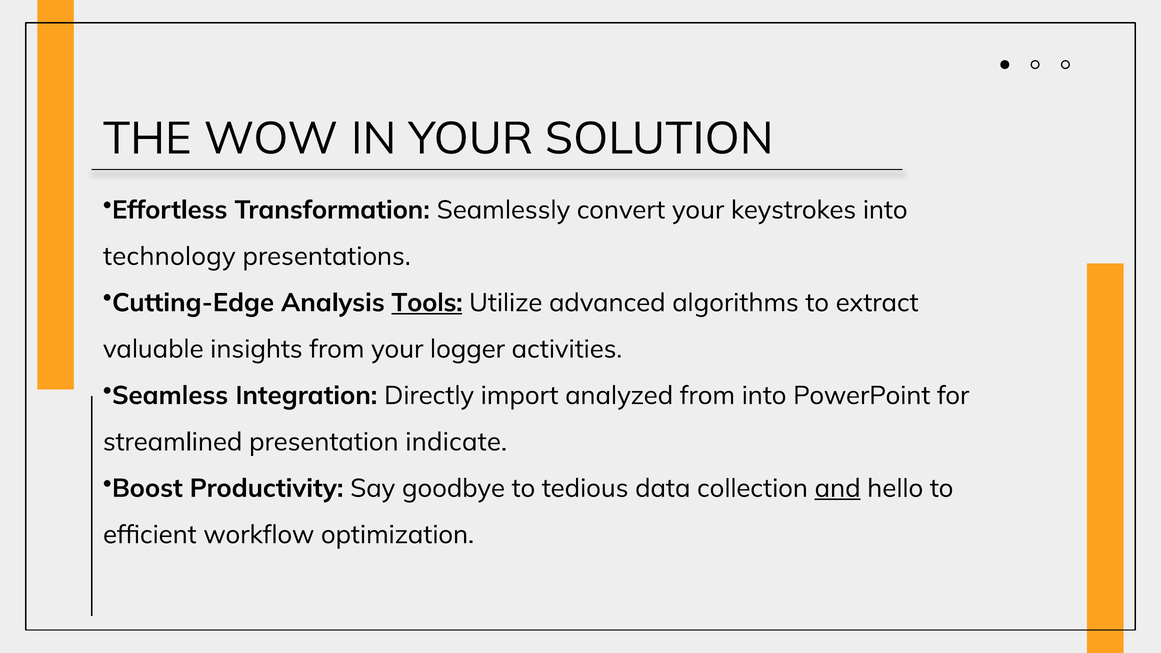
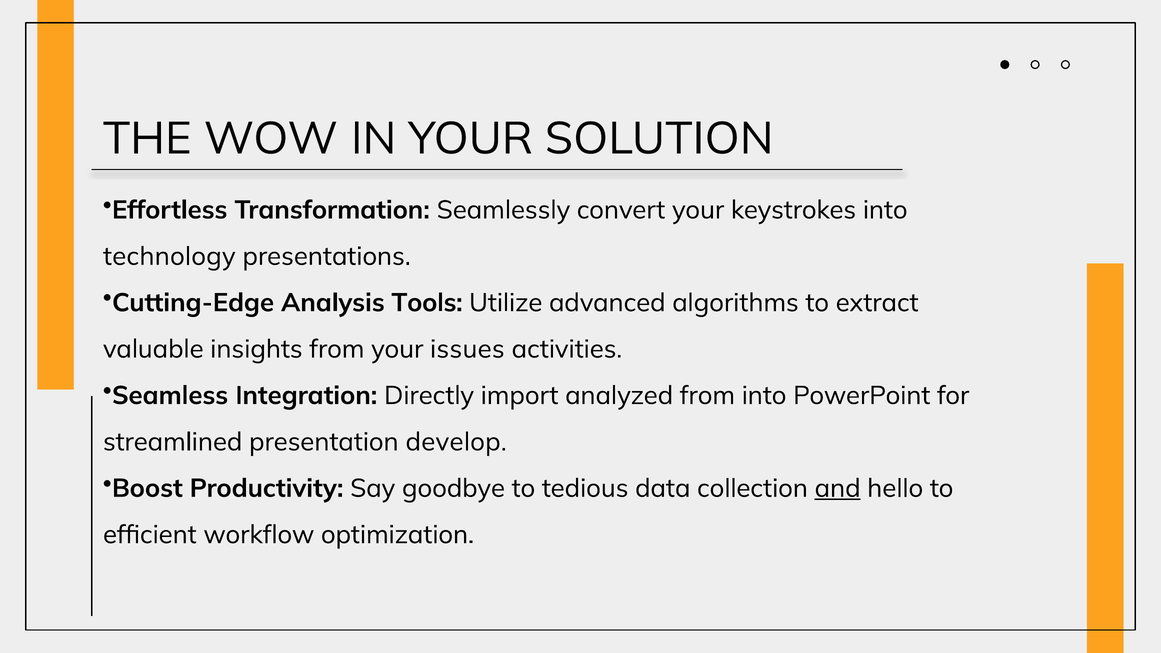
Tools underline: present -> none (427, 303)
logger: logger -> issues (467, 349)
indicate: indicate -> develop (456, 442)
